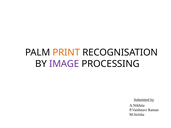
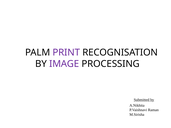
PRINT colour: orange -> purple (66, 52)
